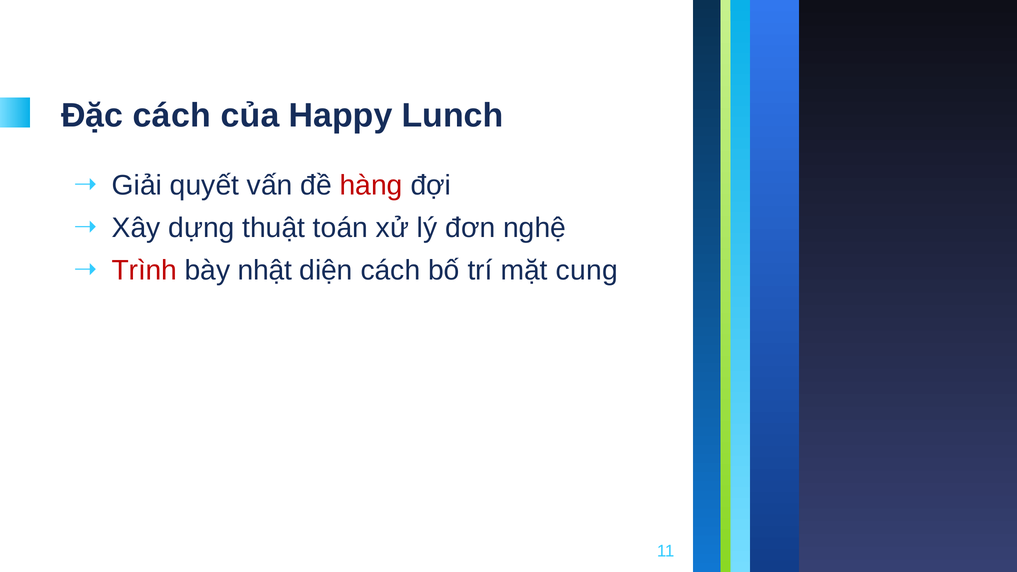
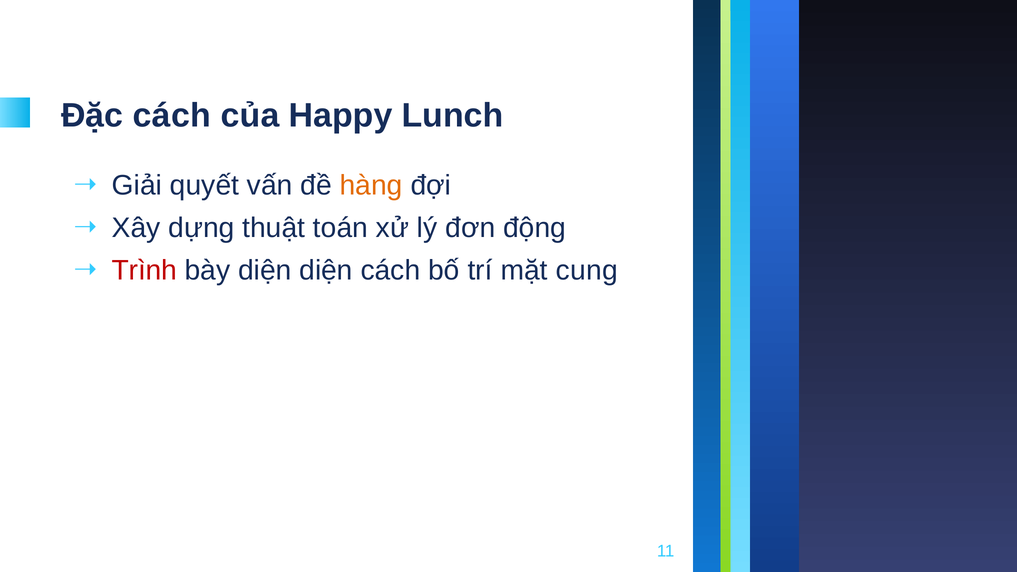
hàng colour: red -> orange (371, 186)
nghệ: nghệ -> động (535, 228)
bày nhật: nhật -> diện (265, 270)
